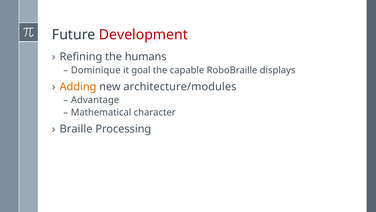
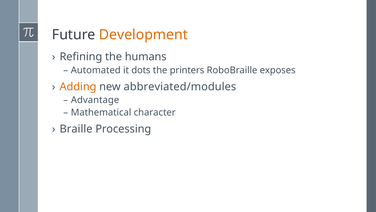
Development colour: red -> orange (143, 35)
Dominique: Dominique -> Automated (96, 70)
goal: goal -> dots (141, 70)
capable: capable -> printers (187, 70)
displays: displays -> exposes (278, 70)
architecture/modules: architecture/modules -> abbreviated/modules (180, 86)
